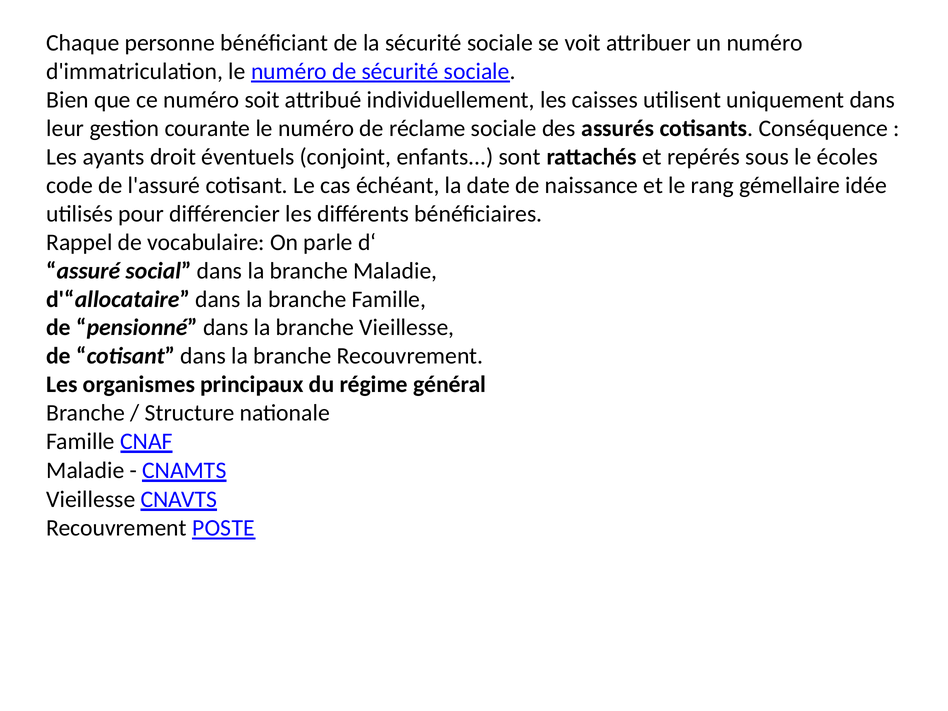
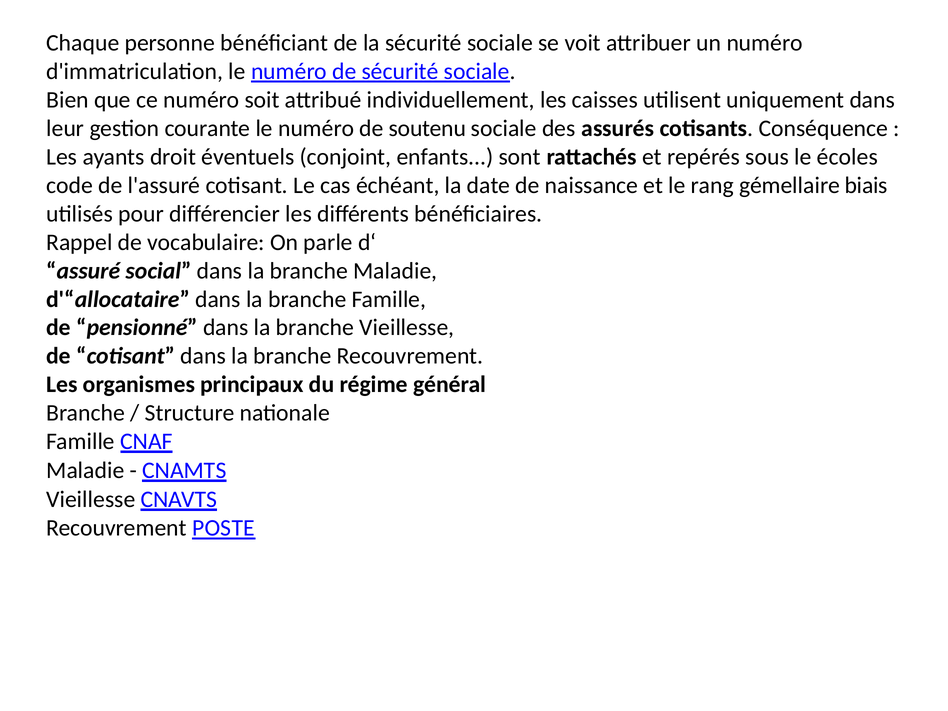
réclame: réclame -> soutenu (427, 129)
idée: idée -> biais (866, 185)
